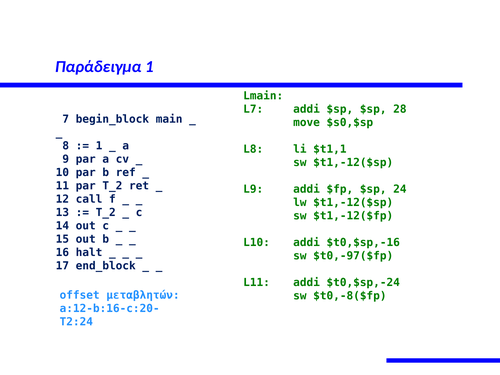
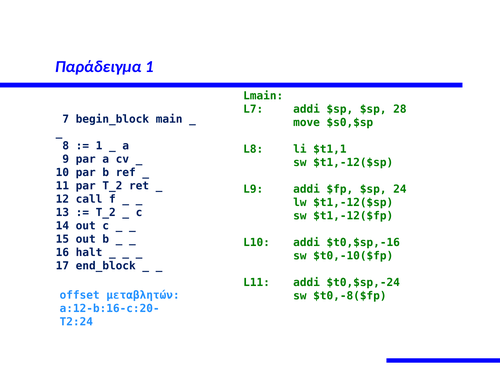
$t0,-97($fp: $t0,-97($fp -> $t0,-10($fp (353, 256)
